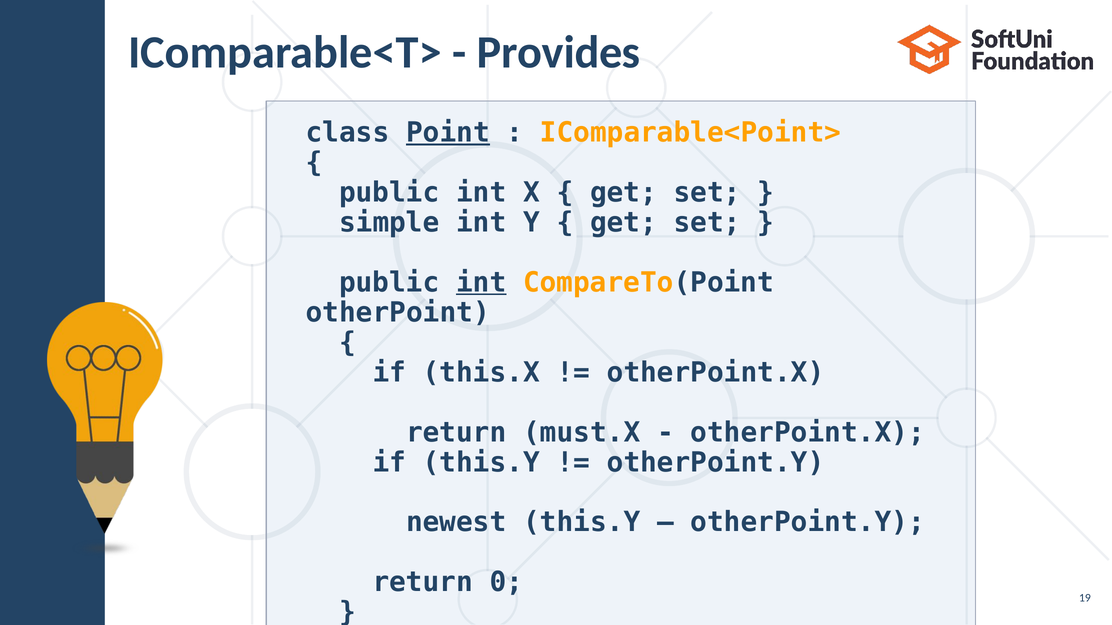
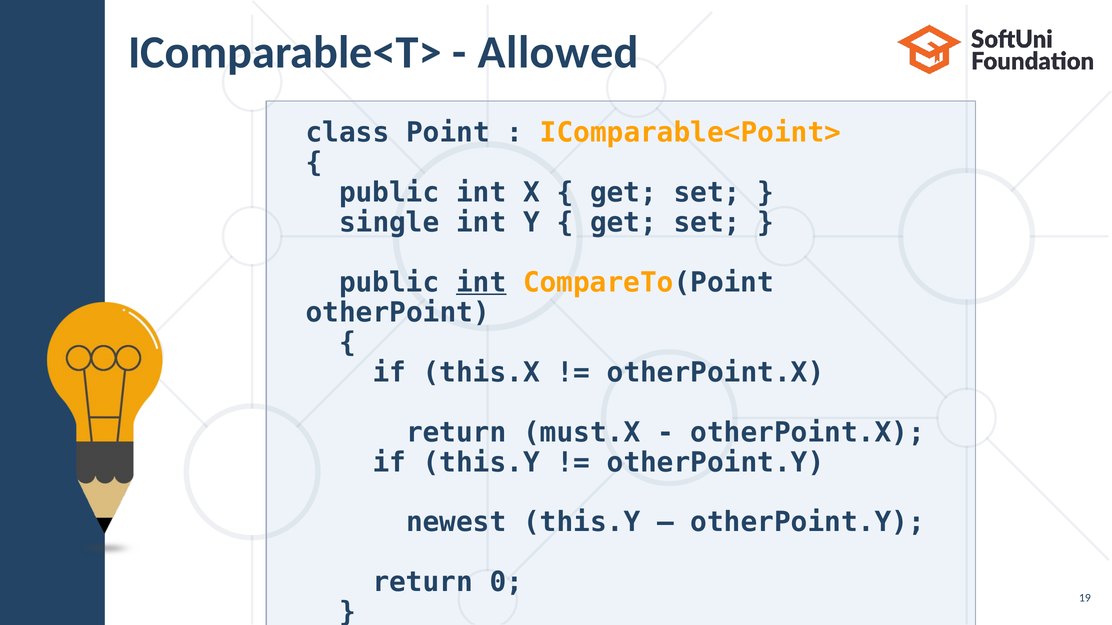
Provides: Provides -> Allowed (558, 53)
Point underline: present -> none (448, 133)
simple: simple -> single (389, 223)
